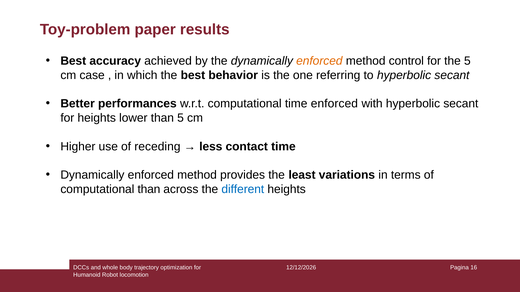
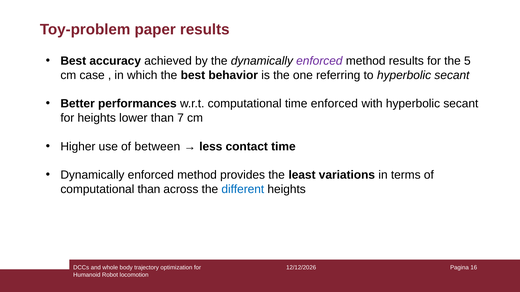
enforced colour: orange -> purple (319, 61)
method control: control -> results (406, 61)
than 5: 5 -> 7 (181, 118)
receding: receding -> between (157, 147)
